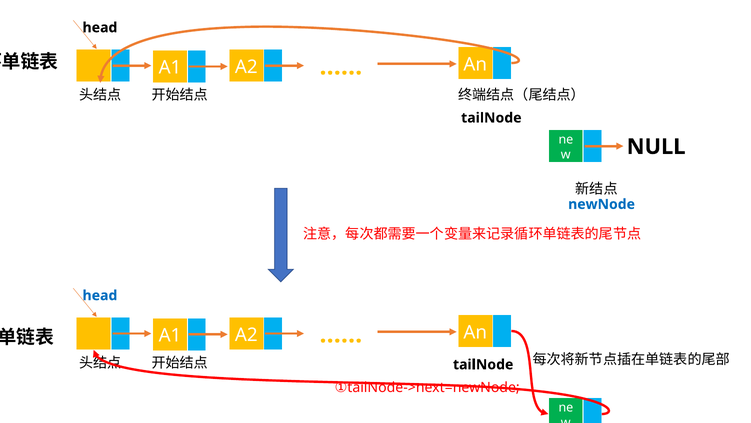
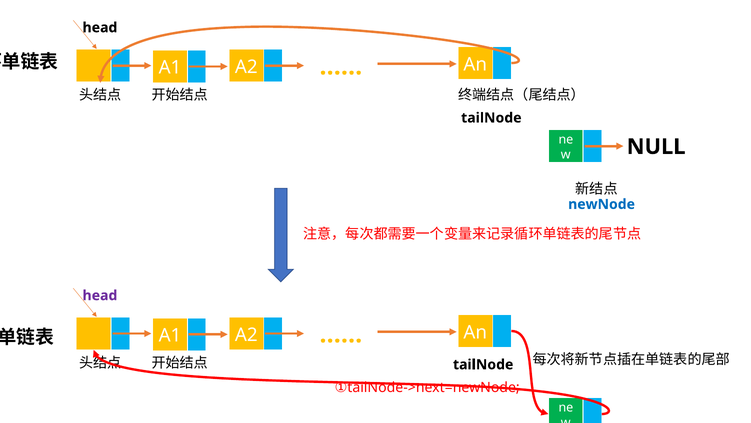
head colour: blue -> purple (100, 295)
